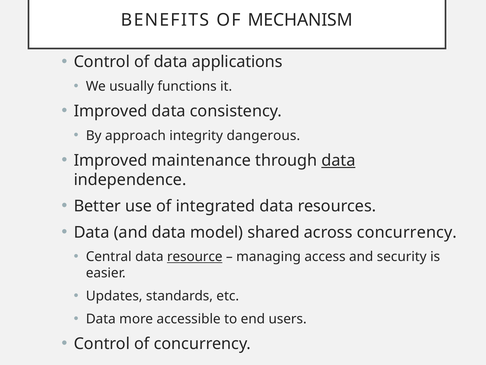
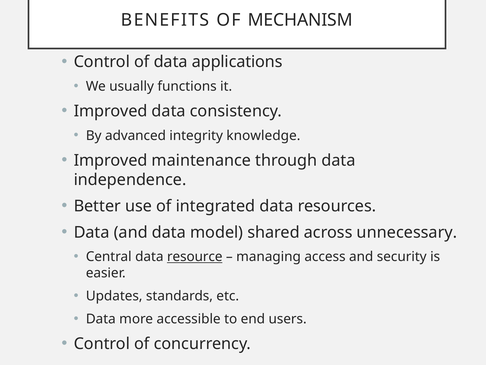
approach: approach -> advanced (135, 135)
dangerous: dangerous -> knowledge (263, 135)
data underline: present -> none (338, 160)
across concurrency: concurrency -> unnecessary (407, 232)
